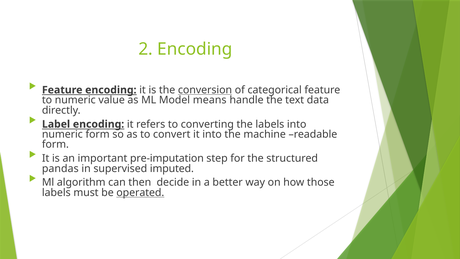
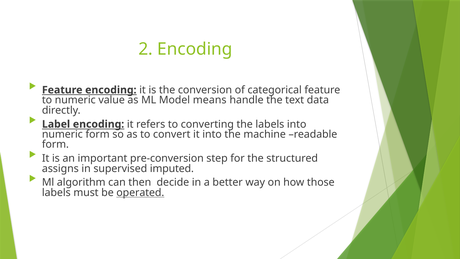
conversion underline: present -> none (205, 90)
pre-imputation: pre-imputation -> pre-conversion (167, 158)
pandas: pandas -> assigns (60, 168)
